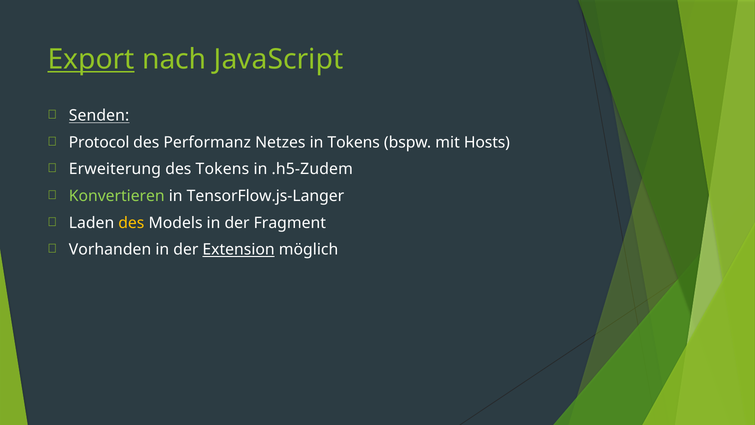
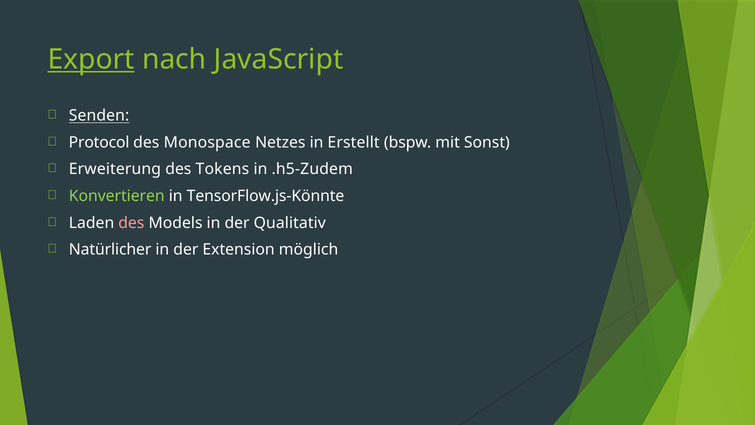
Performanz: Performanz -> Monospace (207, 142)
in Tokens: Tokens -> Erstellt (354, 142)
Hosts: Hosts -> Sonst (487, 142)
TensorFlow.js-Langer: TensorFlow.js-Langer -> TensorFlow.js-Könnte (265, 196)
des colour: yellow -> pink (131, 223)
Fragment: Fragment -> Qualitativ (290, 223)
Vorhanden: Vorhanden -> Natürlicher (110, 249)
Extension underline: present -> none (239, 249)
